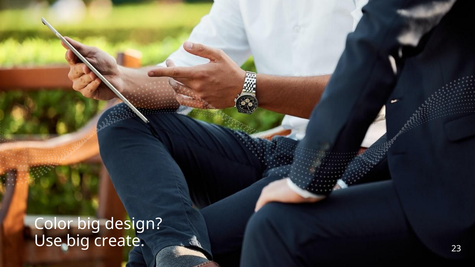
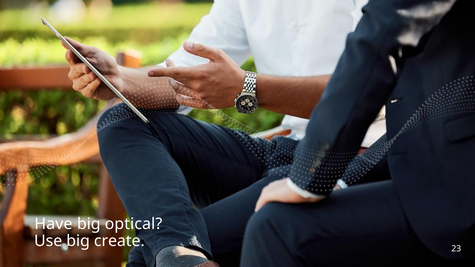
Color: Color -> Have (53, 224)
design: design -> optical (133, 224)
